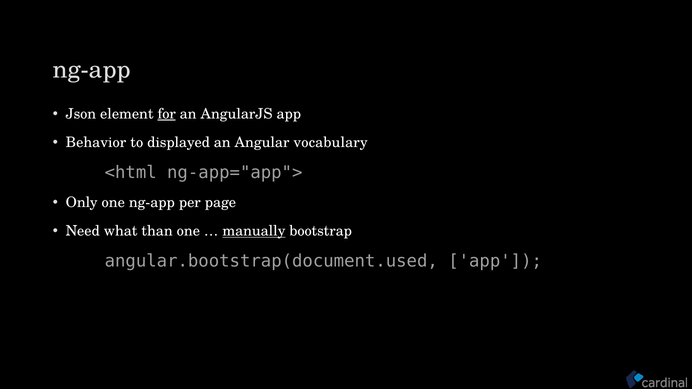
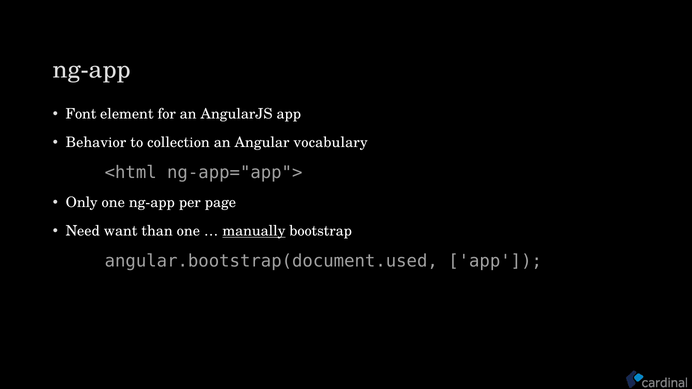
Json: Json -> Font (81, 114)
for underline: present -> none (167, 114)
displayed: displayed -> collection (179, 142)
what: what -> want (121, 231)
